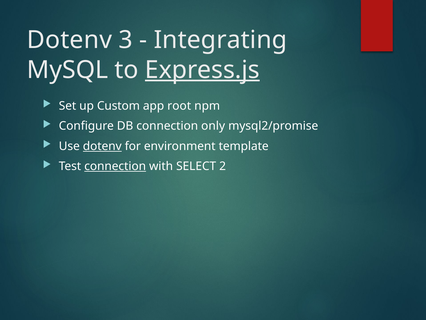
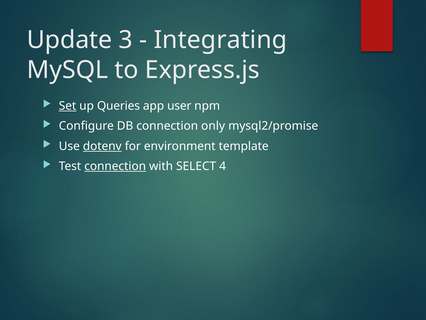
Dotenv: Dotenv -> Update (70, 40)
Express.js underline: present -> none (202, 70)
Set underline: none -> present (68, 106)
Custom: Custom -> Queries (118, 106)
root: root -> user (179, 106)
2: 2 -> 4 (223, 166)
